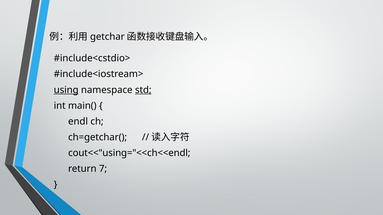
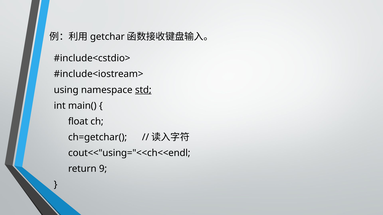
using underline: present -> none (66, 90)
endl: endl -> float (78, 122)
7: 7 -> 9 (103, 169)
